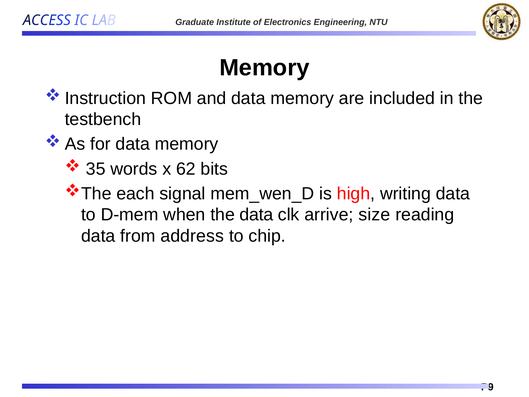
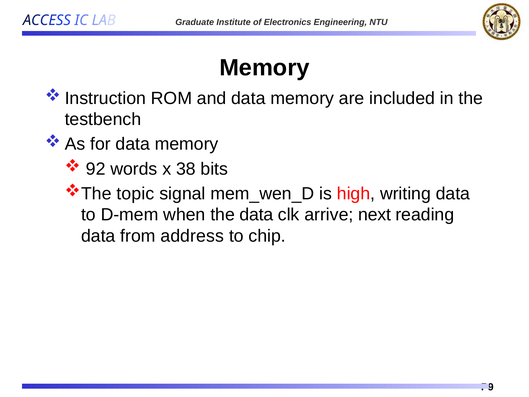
35: 35 -> 92 (96, 169)
62: 62 -> 38 (186, 169)
each: each -> topic (135, 193)
size: size -> next (375, 215)
